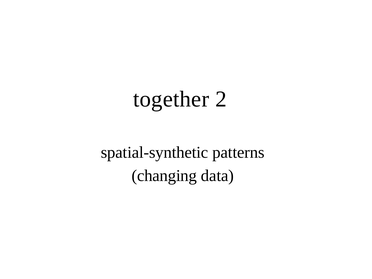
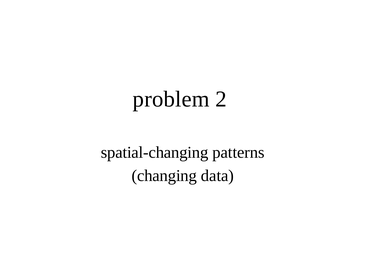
together: together -> problem (171, 99)
spatial-synthetic: spatial-synthetic -> spatial-changing (155, 152)
